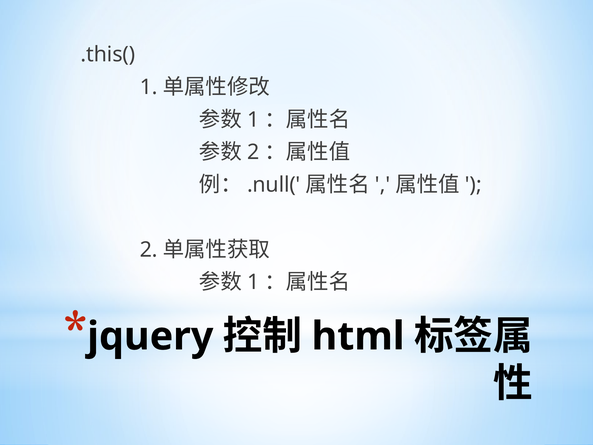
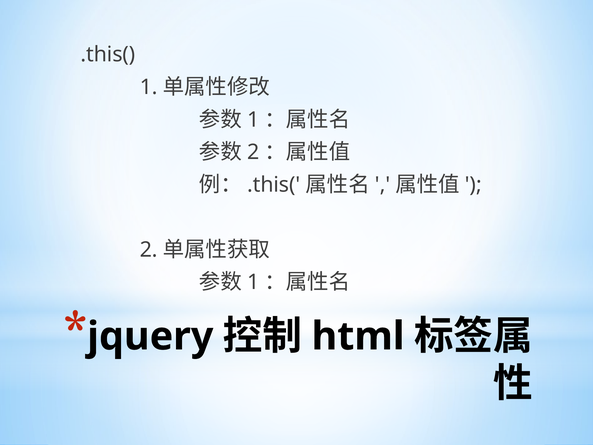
.null(: .null( -> .this( (274, 185)
